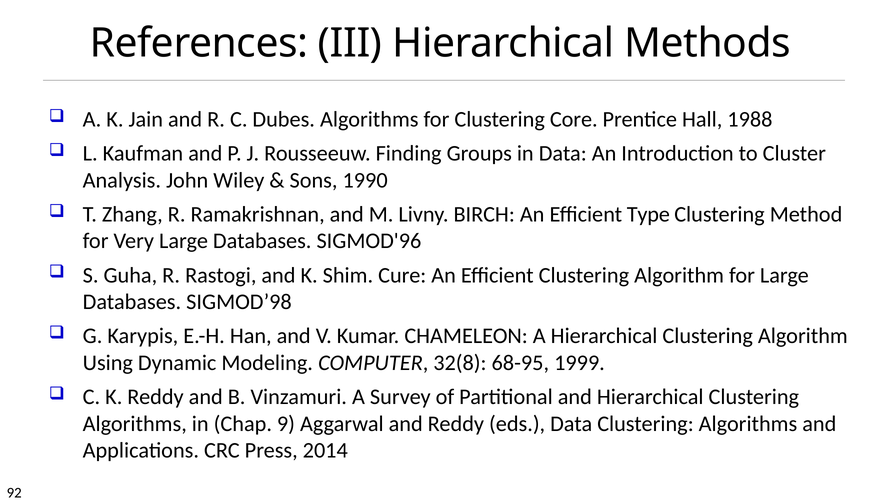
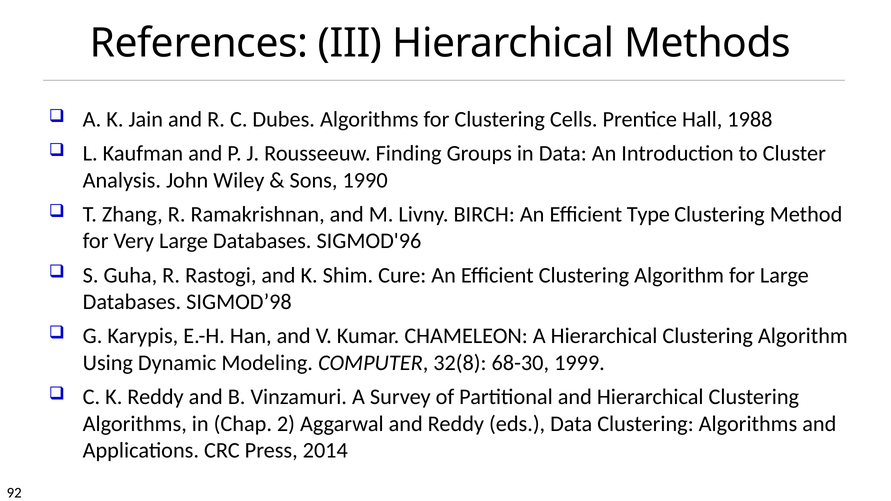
Core: Core -> Cells (574, 119)
68-95: 68-95 -> 68-30 (520, 363)
9: 9 -> 2 (286, 424)
